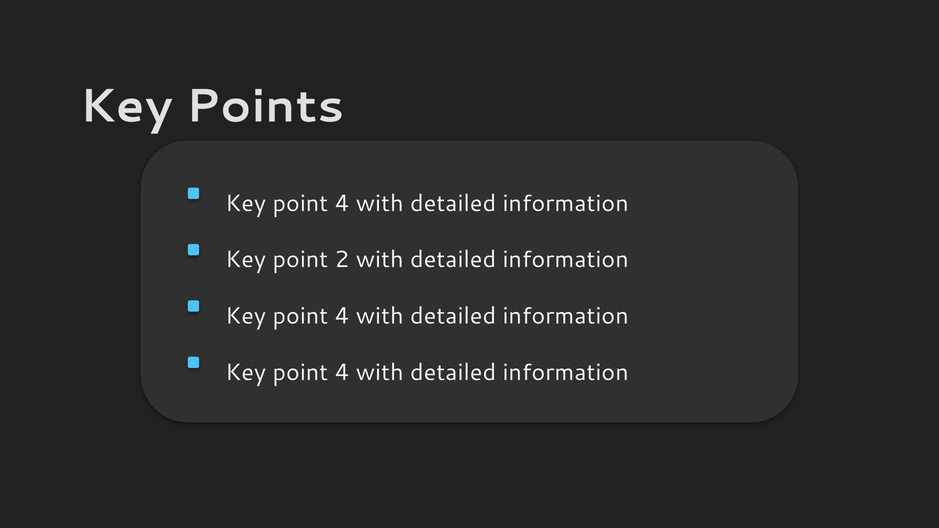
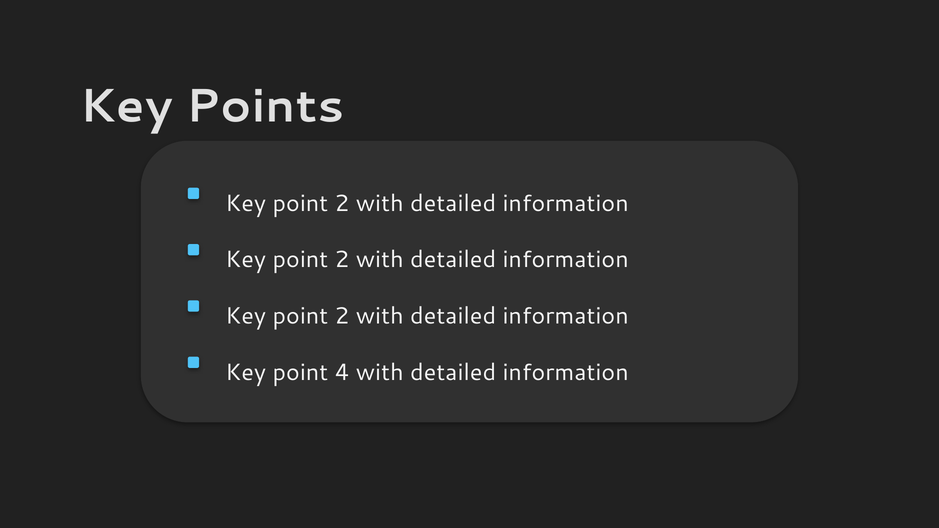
4: 4 -> 2 (342, 203)
4: 4 -> 2 (342, 316)
